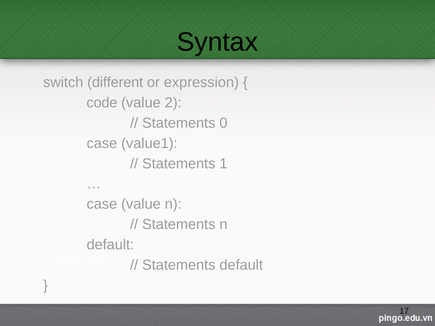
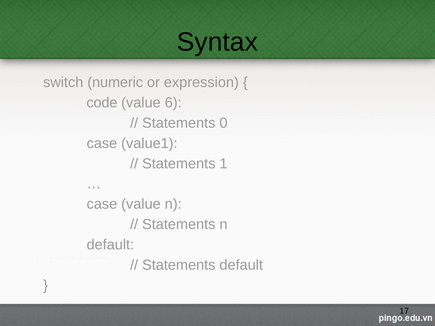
different: different -> numeric (115, 83)
2: 2 -> 6 (173, 103)
